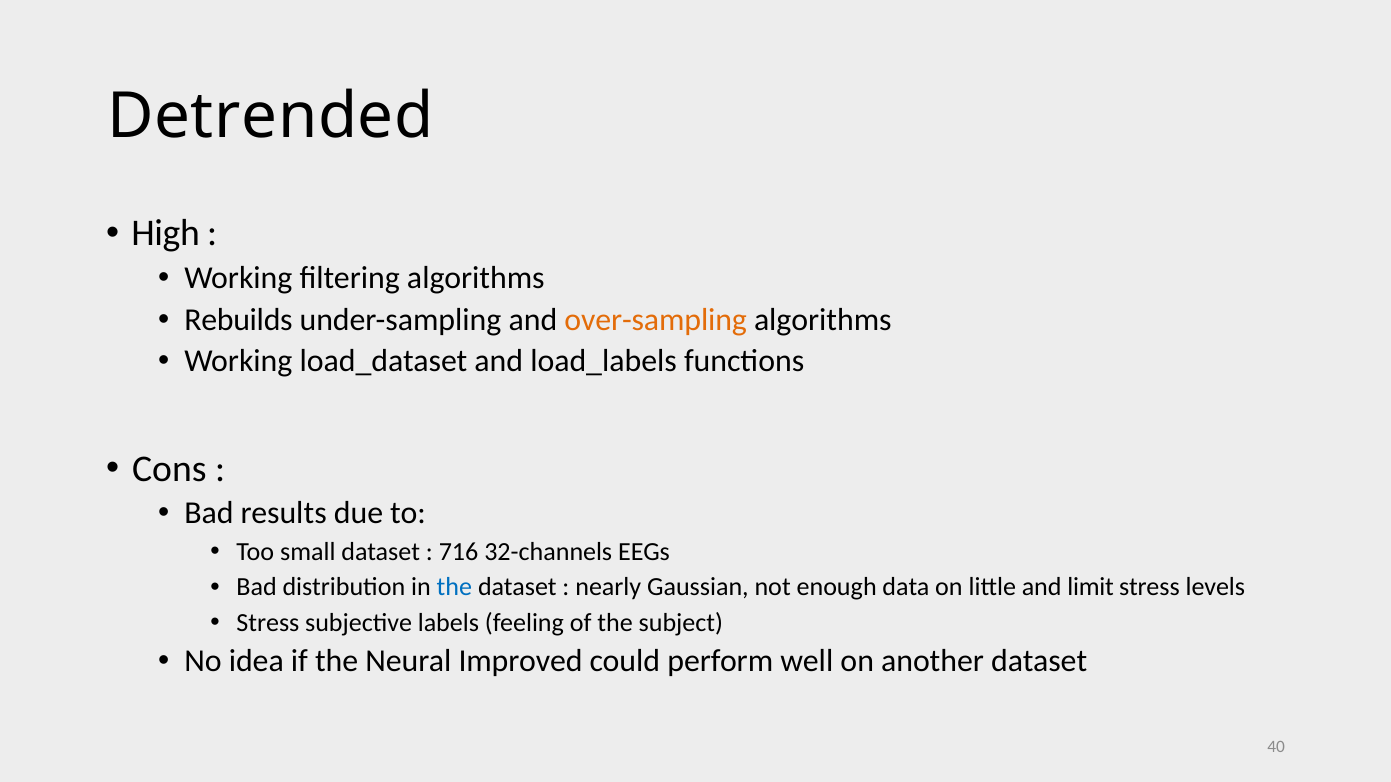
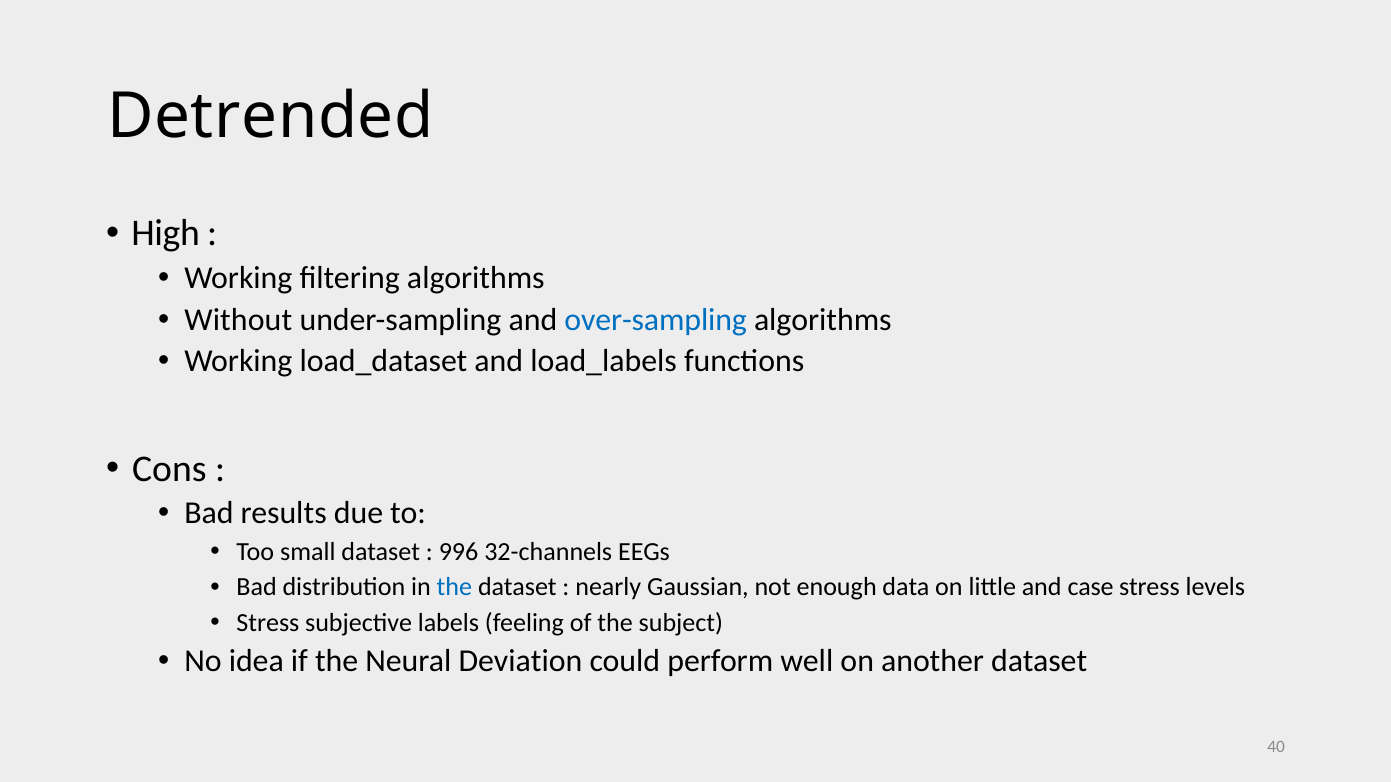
Rebuilds: Rebuilds -> Without (238, 320)
over-sampling colour: orange -> blue (656, 320)
716: 716 -> 996 (459, 552)
limit: limit -> case (1091, 588)
Improved: Improved -> Deviation (520, 662)
